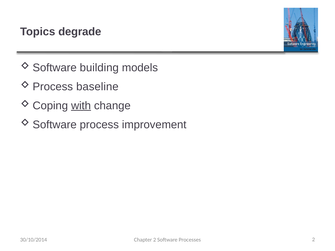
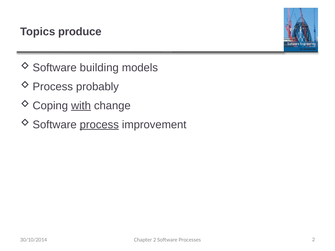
degrade: degrade -> produce (80, 32)
baseline: baseline -> probably (97, 87)
process underline: none -> present (99, 125)
